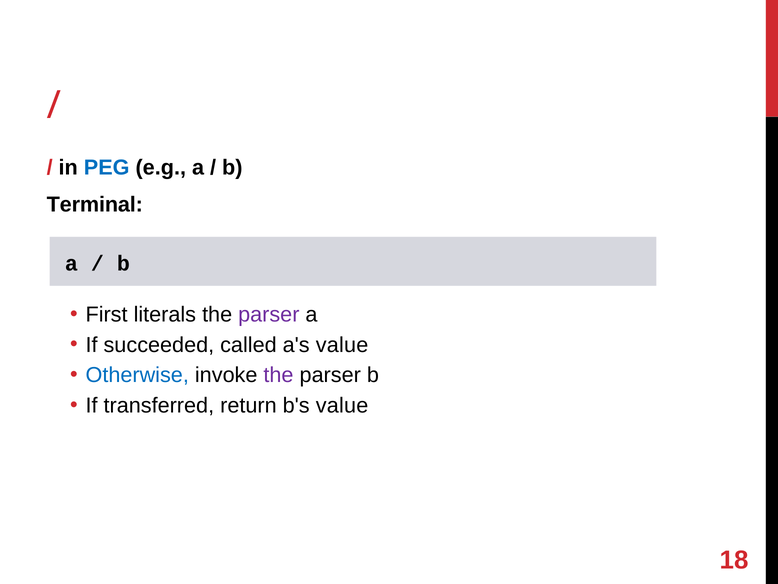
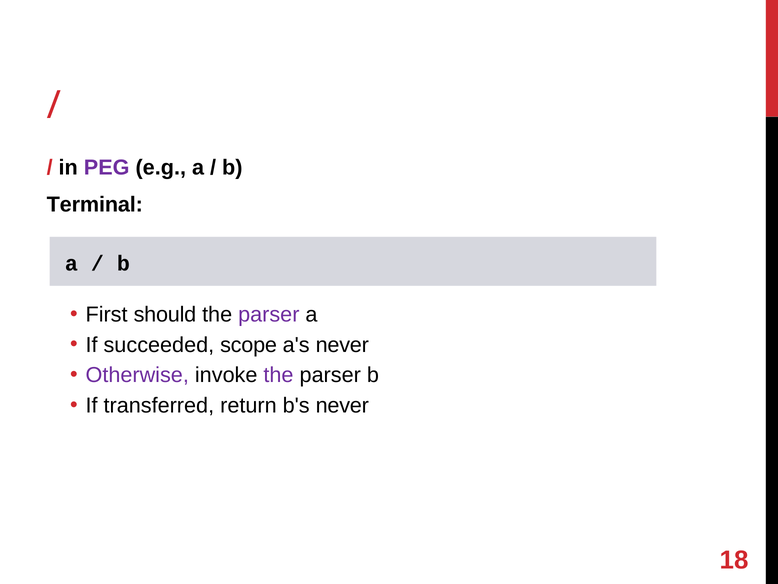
PEG colour: blue -> purple (107, 167)
literals: literals -> should (165, 315)
called: called -> scope (249, 345)
a's value: value -> never (342, 345)
Otherwise colour: blue -> purple (137, 375)
b's value: value -> never (342, 405)
